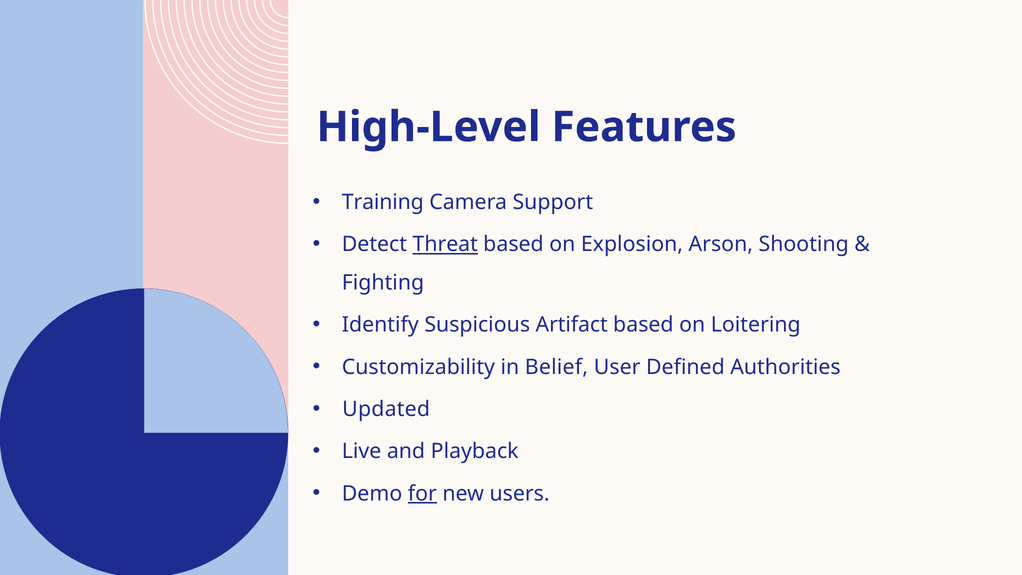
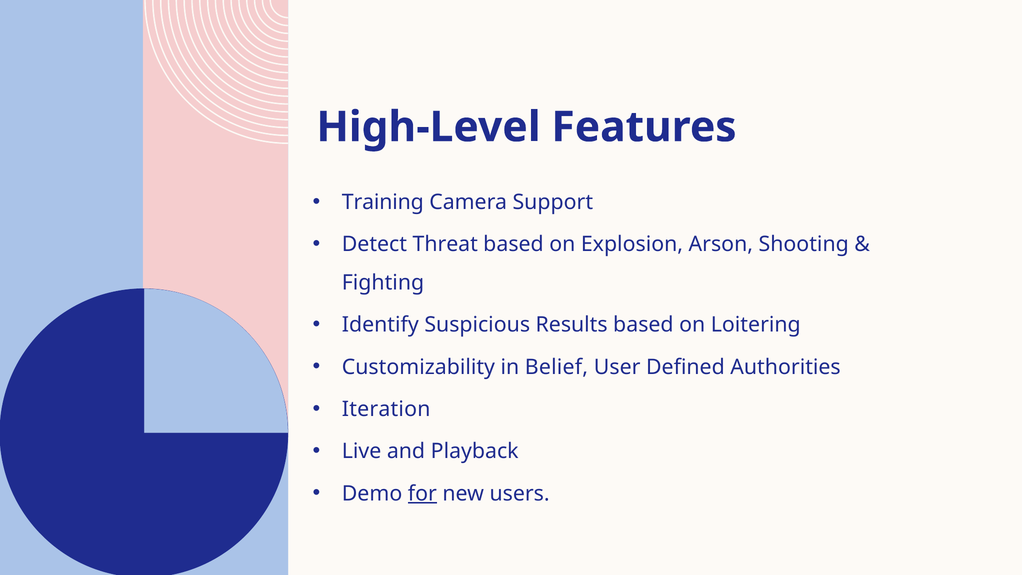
Threat underline: present -> none (445, 244)
Artifact: Artifact -> Results (572, 325)
Updated: Updated -> Iteration (386, 409)
